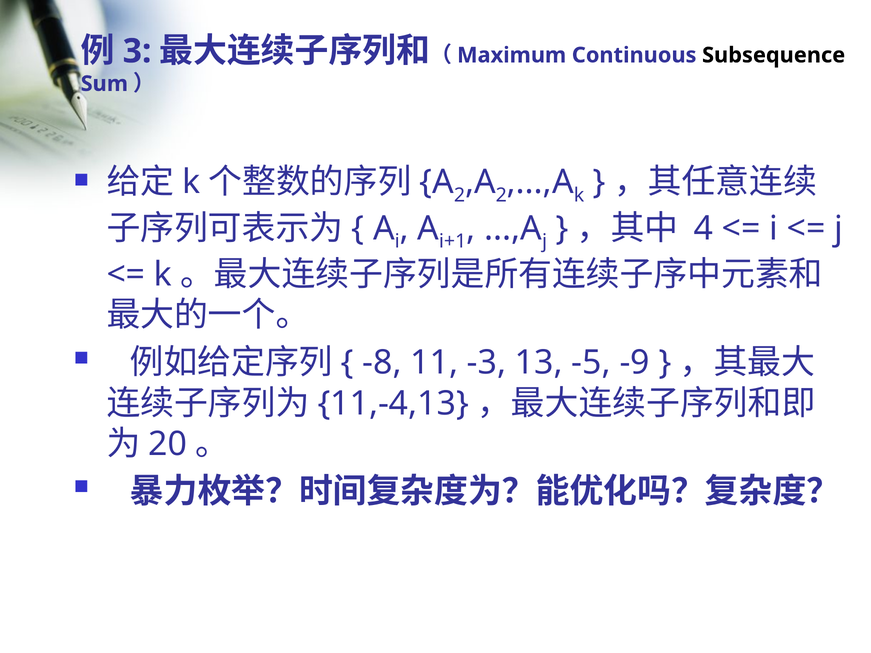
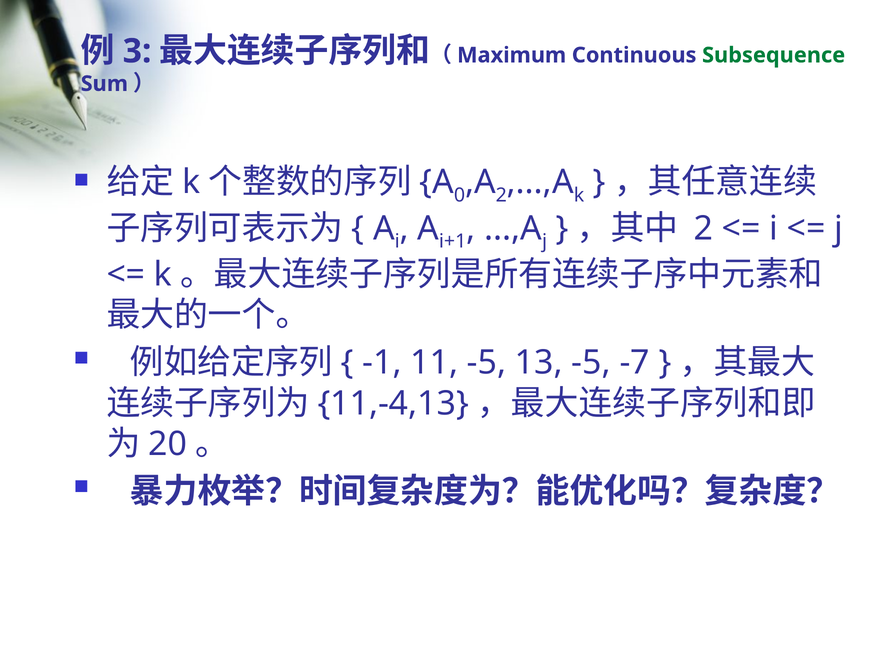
Subsequence colour: black -> green (774, 55)
2: 2 -> 0 (459, 195)
4: 4 -> 2 (704, 228)
-8: -8 -> -1 (382, 363)
11 -3: -3 -> -5 (487, 363)
-9: -9 -> -7 (635, 363)
